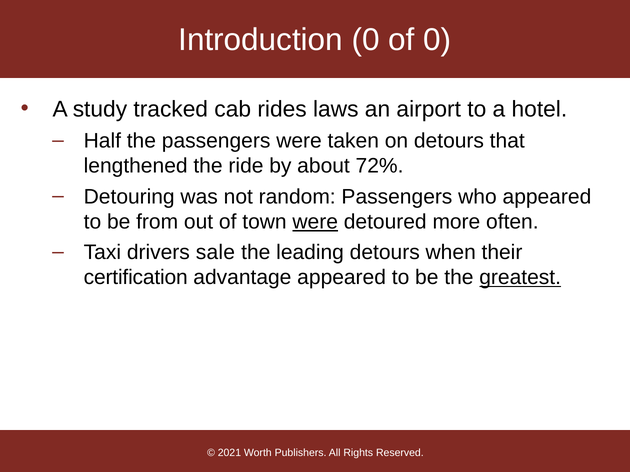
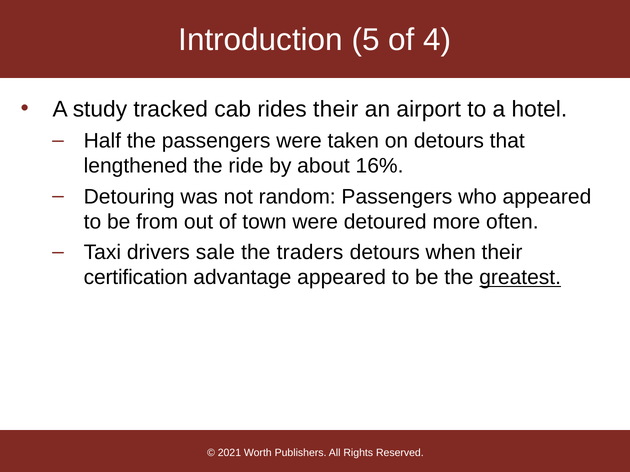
Introduction 0: 0 -> 5 (366, 40)
of 0: 0 -> 4 (437, 40)
rides laws: laws -> their (336, 109)
72%: 72% -> 16% (380, 166)
were underline: present -> none (315, 222)
leading: leading -> traders (310, 253)
